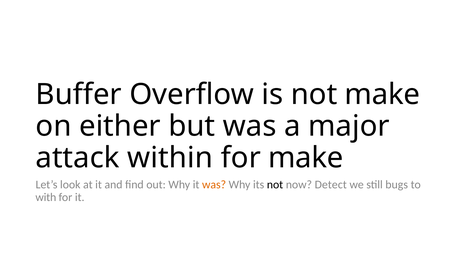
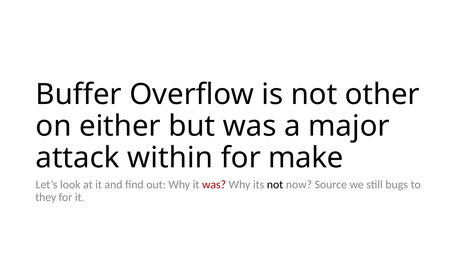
not make: make -> other (382, 95)
was colour: orange -> red (214, 185)
Detect: Detect -> Source (331, 185)
with: with -> they (46, 198)
